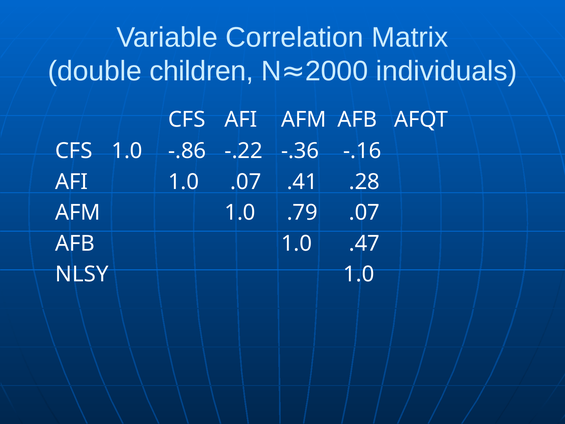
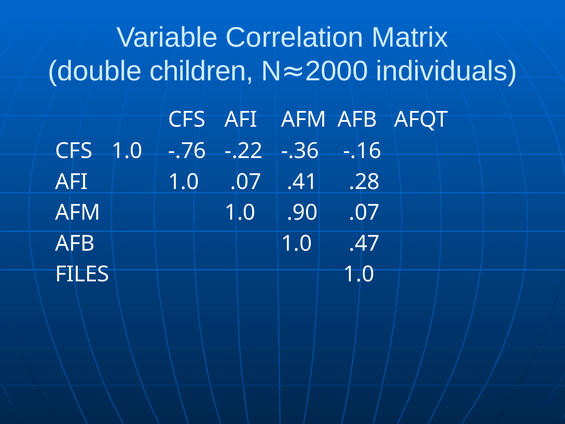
-.86: -.86 -> -.76 (187, 151)
.79: .79 -> .90 (302, 213)
NLSY: NLSY -> FILES (82, 274)
